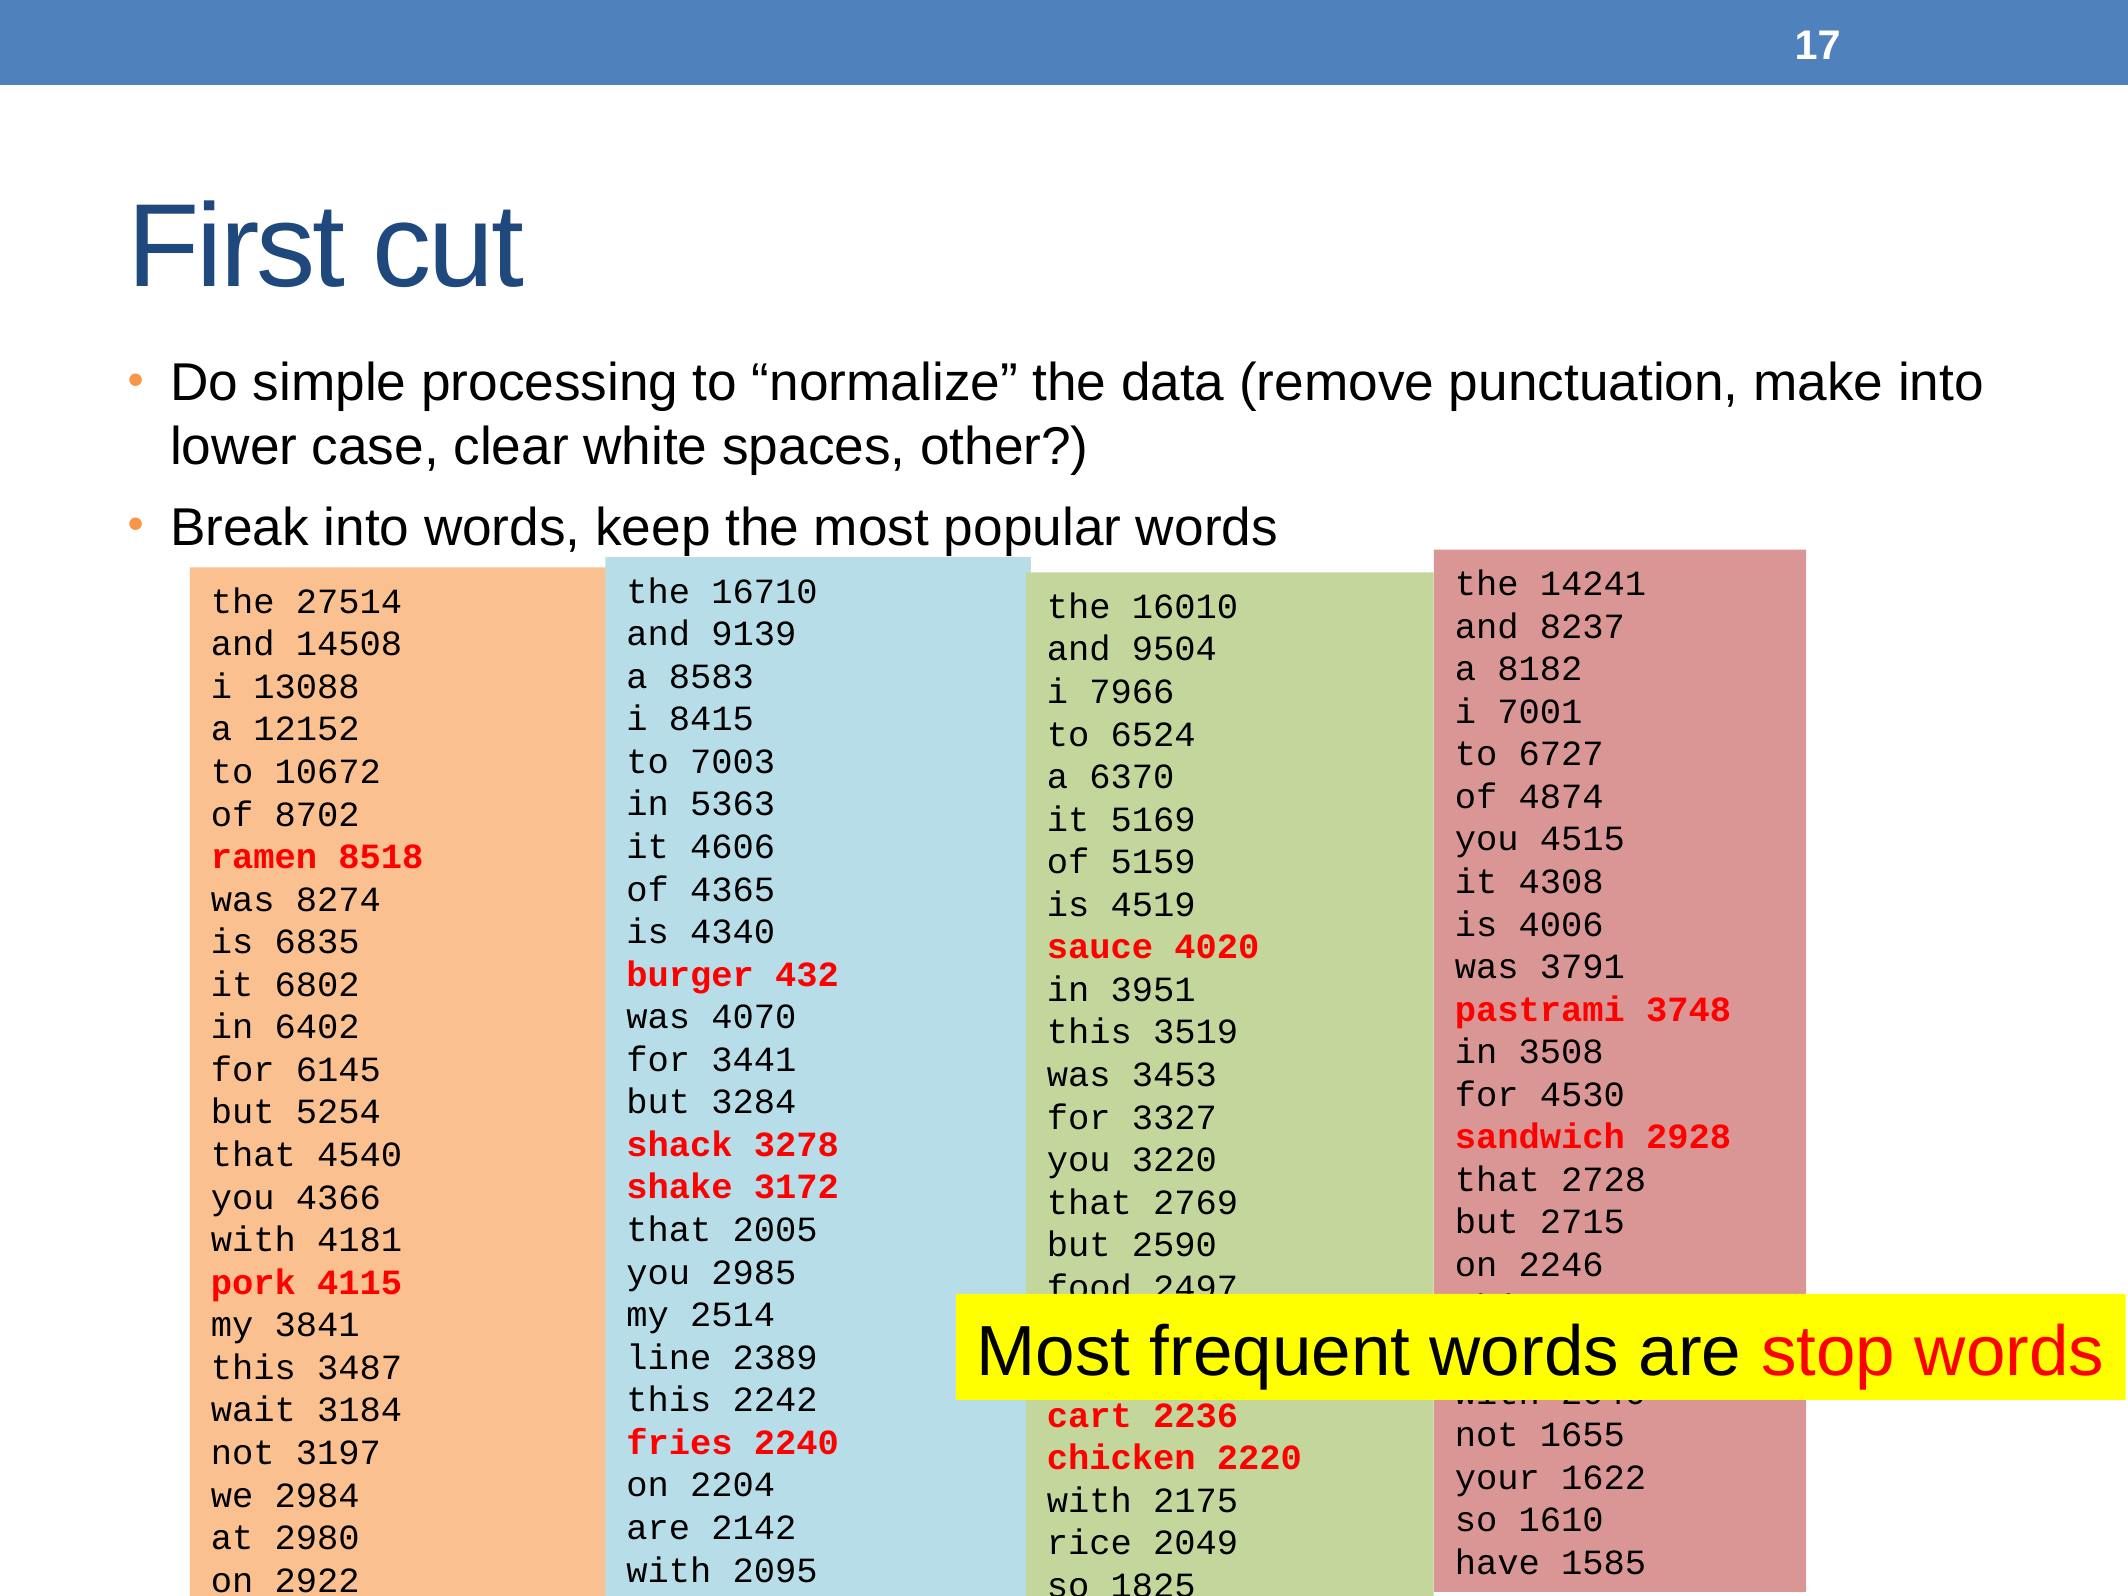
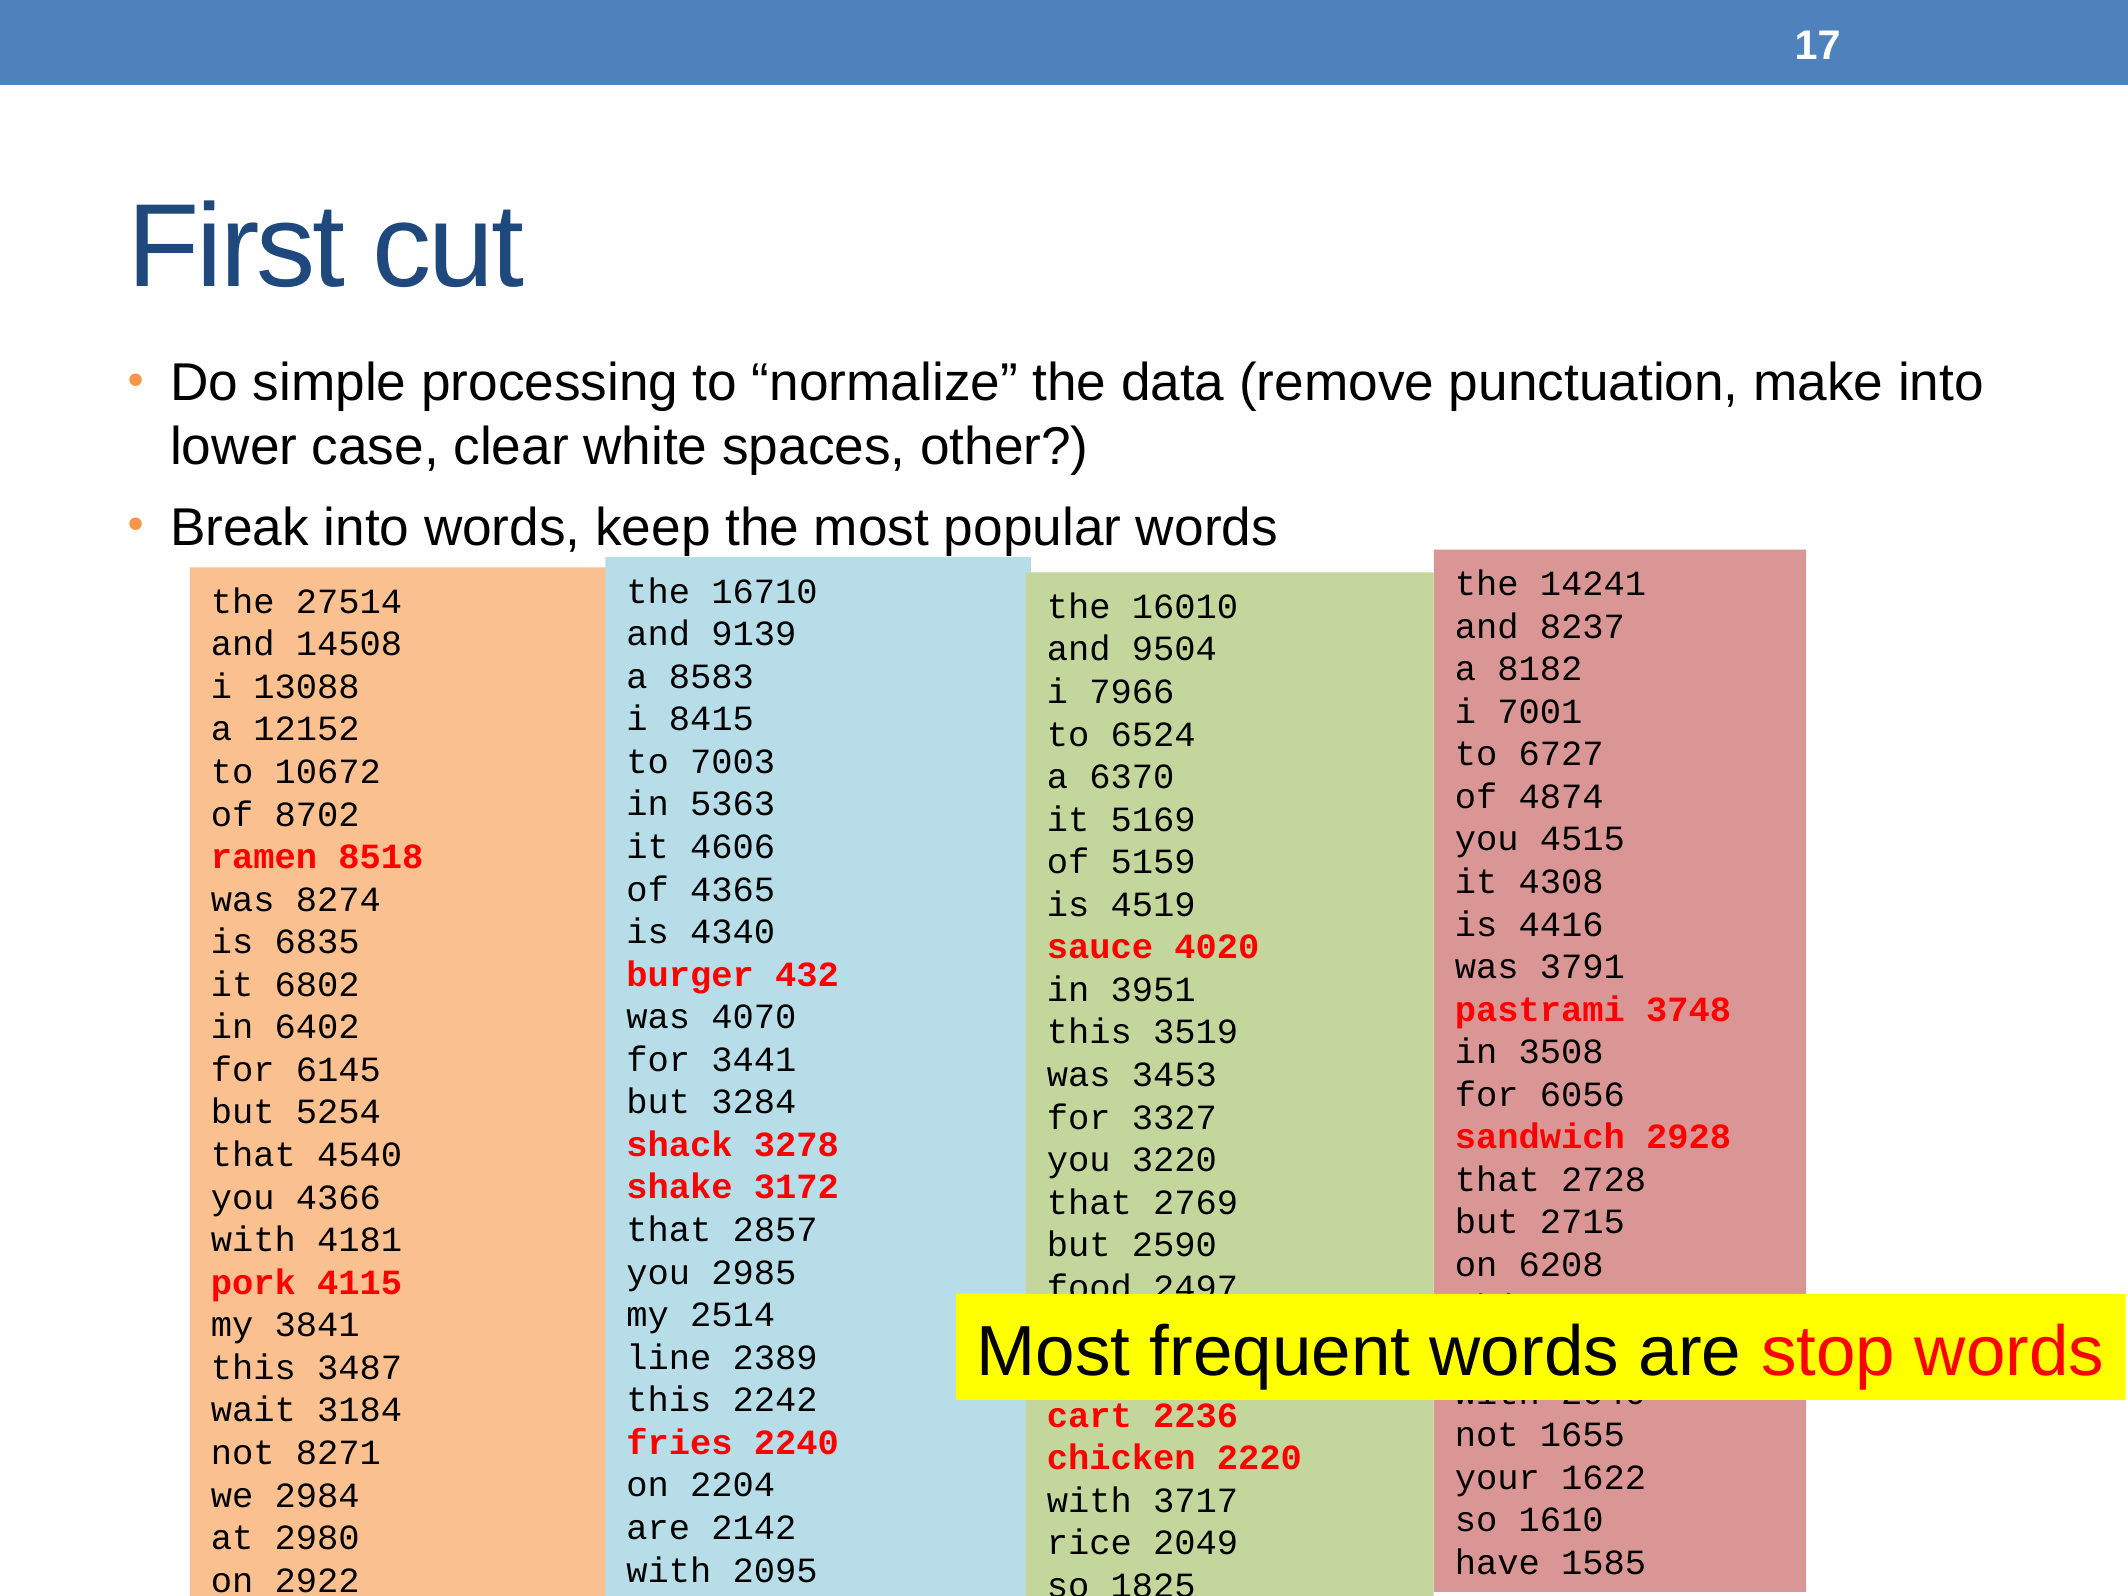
4006: 4006 -> 4416 (1561, 924)
4530: 4530 -> 6056 (1582, 1095)
2005: 2005 -> 2857 (775, 1230)
2246: 2246 -> 6208 (1561, 1265)
3197: 3197 -> 8271 (338, 1453)
2175: 2175 -> 3717 (1196, 1500)
